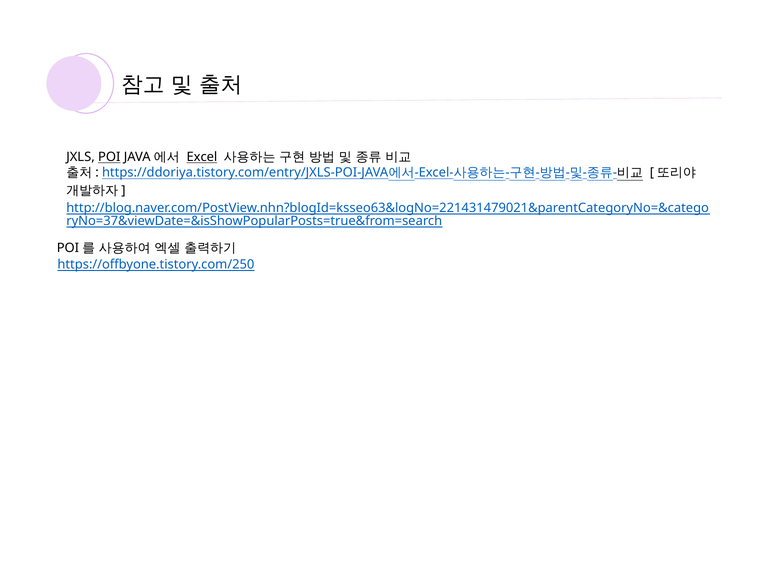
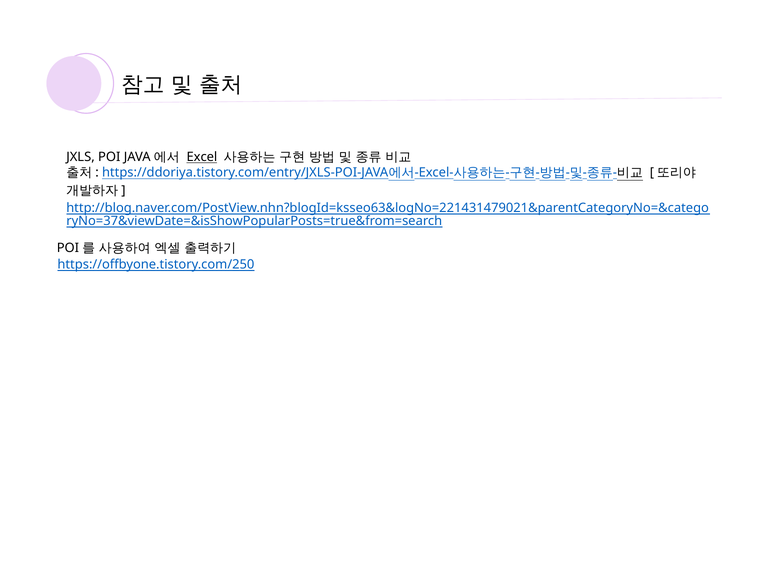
POI underline: present -> none (109, 157)
